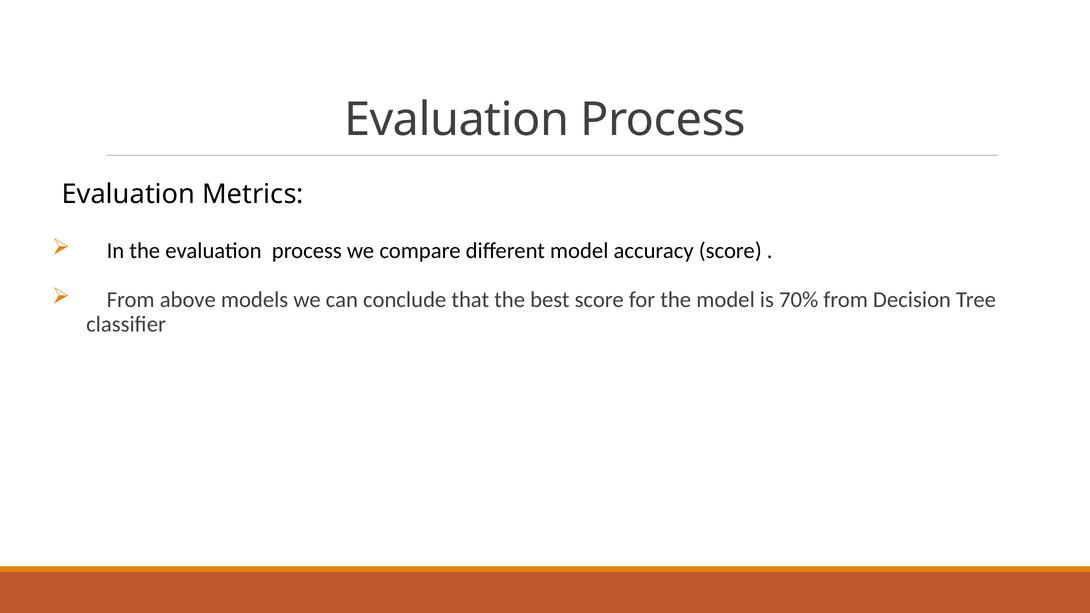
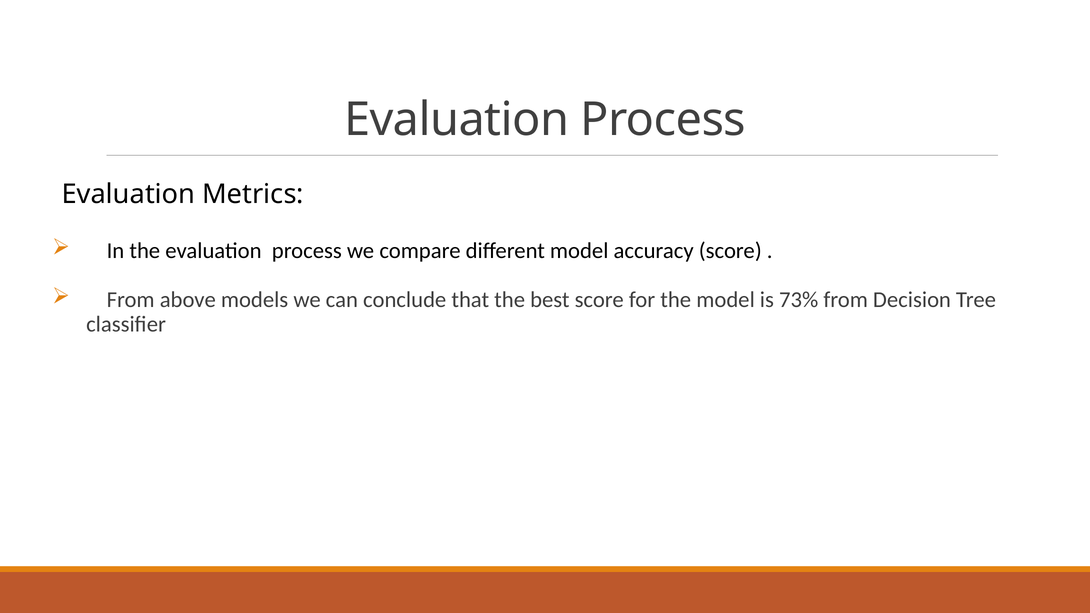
70%: 70% -> 73% (799, 300)
